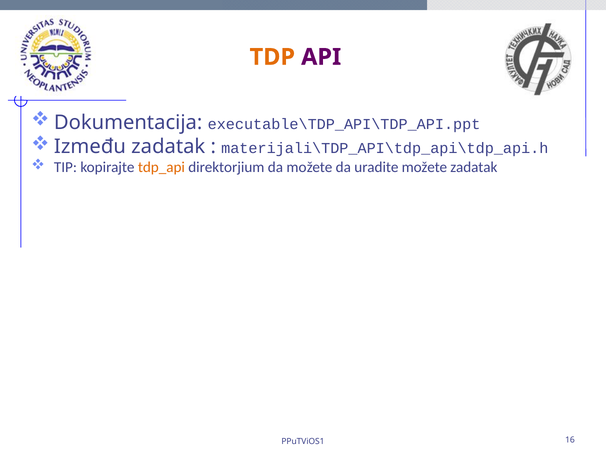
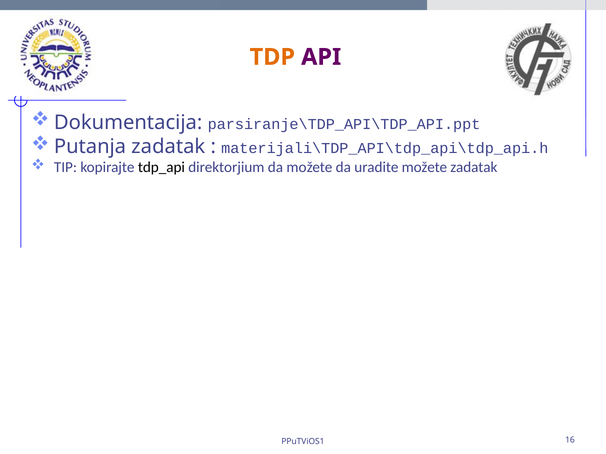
executable\TDP_API\TDP_API.ppt: executable\TDP_API\TDP_API.ppt -> parsiranje\TDP_API\TDP_API.ppt (344, 124)
Između: Između -> Putanja (90, 147)
tdp_api colour: orange -> black (161, 168)
